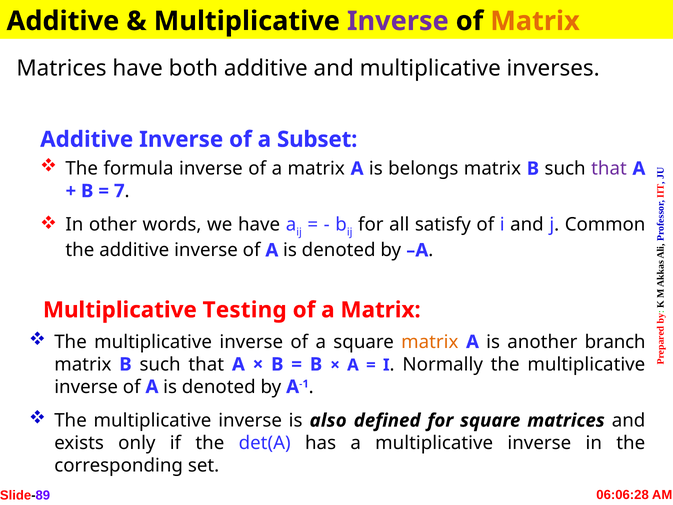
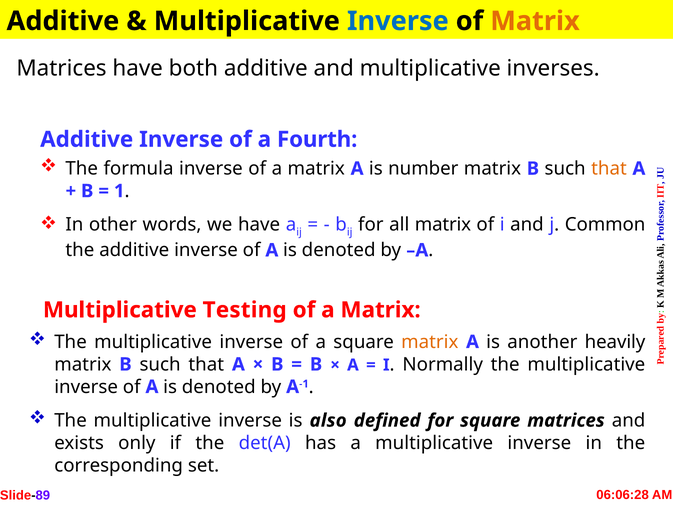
Inverse colour: purple -> blue (398, 21)
Subset: Subset -> Fourth (317, 139)
belongs: belongs -> number (423, 169)
that colour: purple -> orange (609, 169)
7: 7 -> 1 (119, 191)
all satisfy: satisfy -> matrix (443, 225)
branch: branch -> heavily (615, 342)
